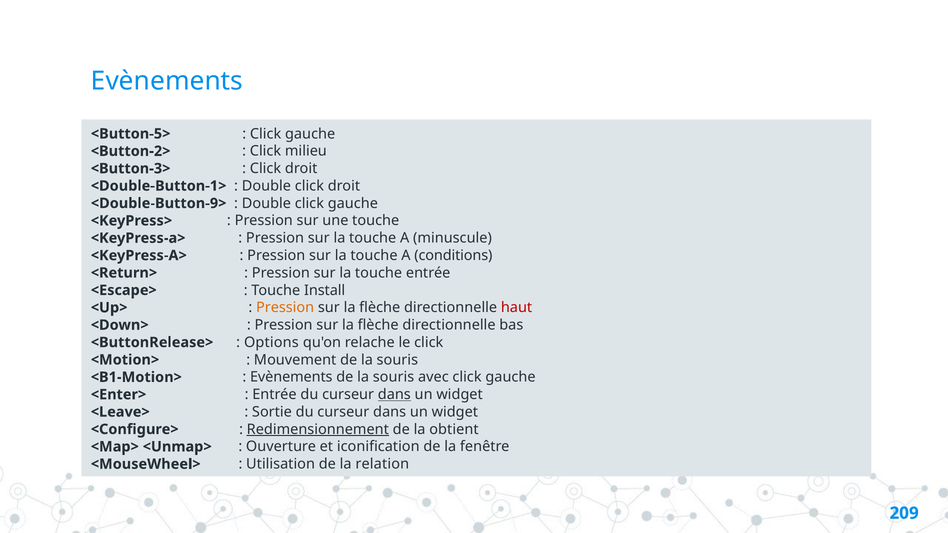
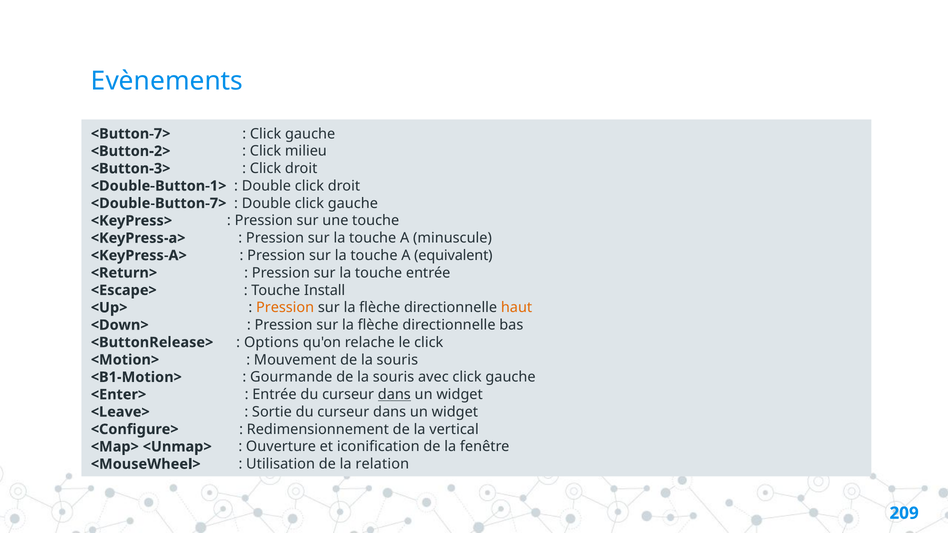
<Button-5>: <Button-5> -> <Button-7> (131, 134)
<Double-Button-9>: <Double-Button-9> -> <Double-Button-7> (159, 203)
conditions: conditions -> equivalent (453, 256)
haut colour: red -> orange (517, 308)
Evènements: Evènements -> Gourmande (291, 377)
Redimensionnement underline: present -> none (318, 430)
obtient: obtient -> vertical (454, 430)
